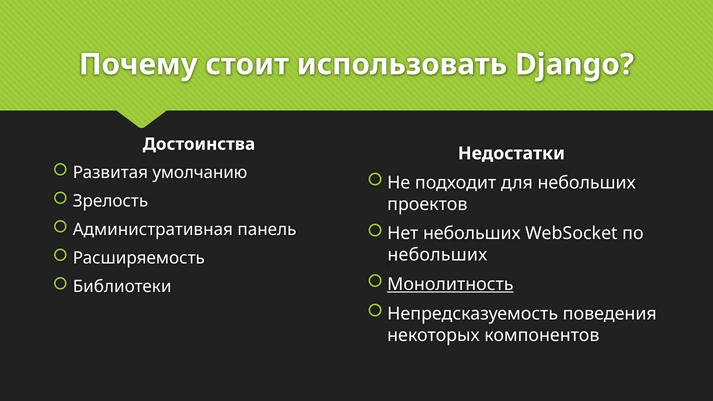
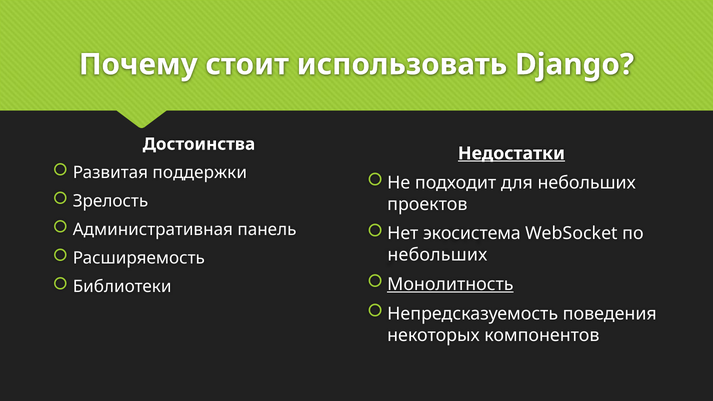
Недостатки underline: none -> present (511, 153)
умолчанию: умолчанию -> поддержки (200, 173)
Нет небольших: небольших -> экосистема (472, 234)
